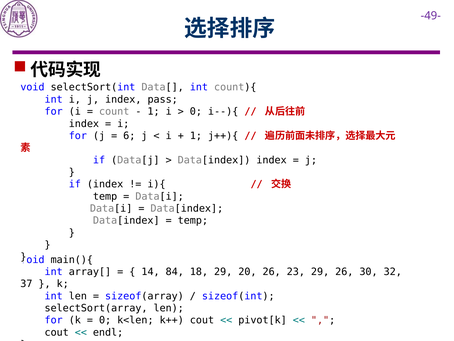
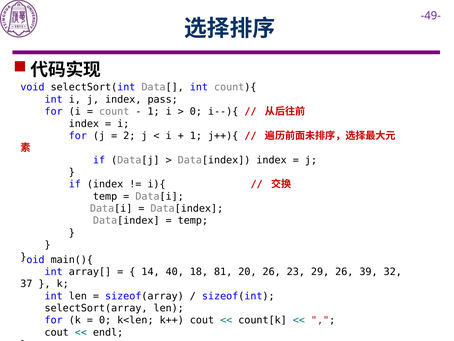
6: 6 -> 2 (129, 136)
84: 84 -> 40 (175, 271)
18 29: 29 -> 81 (223, 271)
30: 30 -> 39 (369, 271)
pivot[k: pivot[k -> count[k (263, 320)
